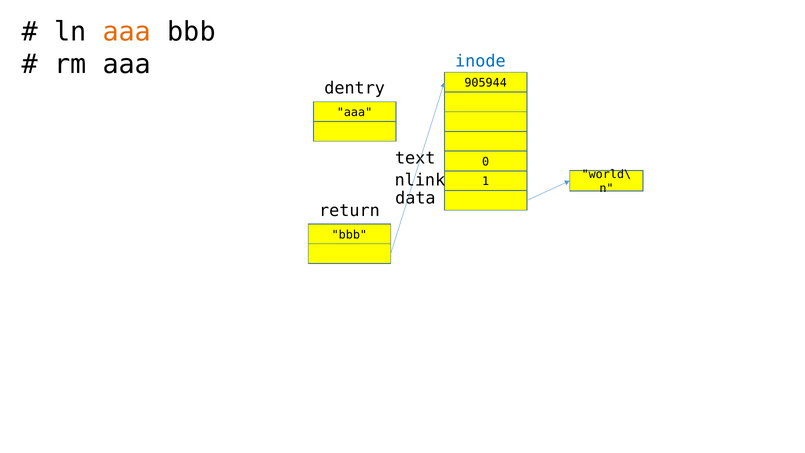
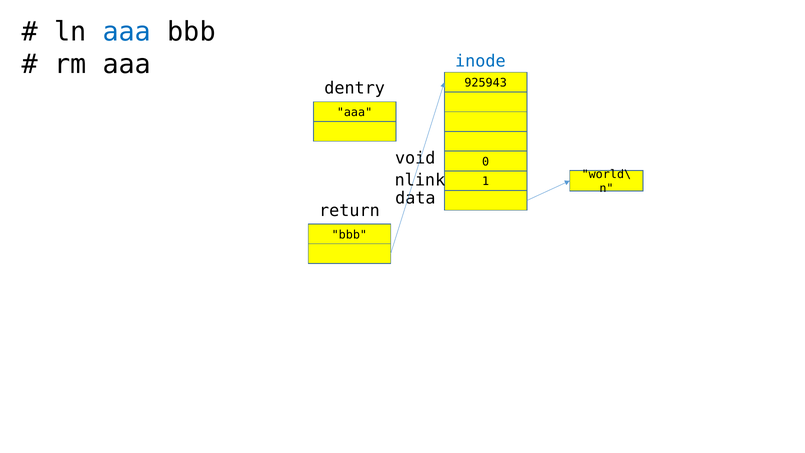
aaa colour: orange -> blue (127, 32)
905944: 905944 -> 925943 (486, 83)
text: text -> void (415, 158)
